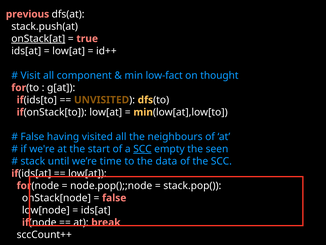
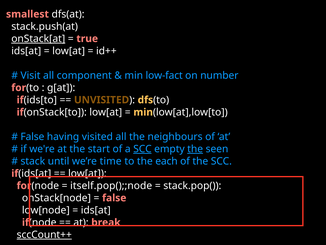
previous: previous -> smallest (27, 14)
thought: thought -> number (219, 75)
the underline: none -> present (195, 149)
data: data -> each (166, 161)
node.pop();;node: node.pop();;node -> itself.pop();;node (111, 185)
sccCount++ underline: none -> present (44, 234)
